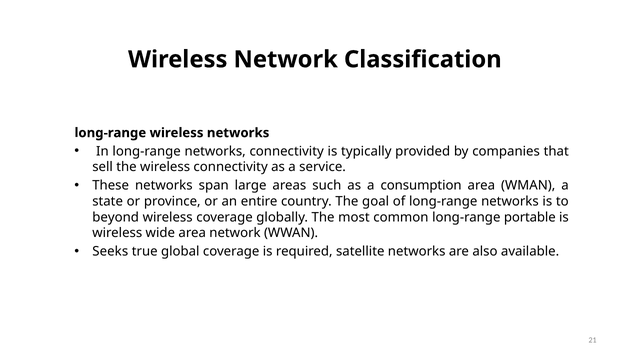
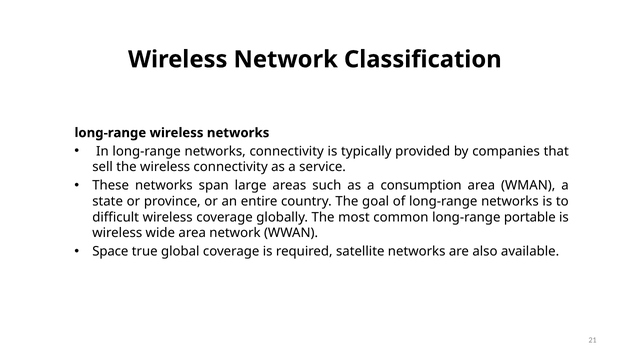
beyond: beyond -> difficult (116, 217)
Seeks: Seeks -> Space (110, 252)
